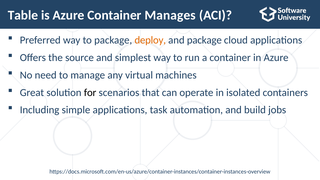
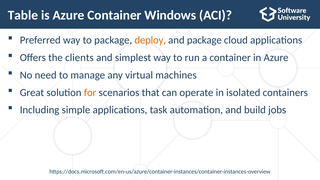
Manages: Manages -> Windows (170, 15)
source: source -> clients (79, 58)
for colour: black -> orange (90, 92)
